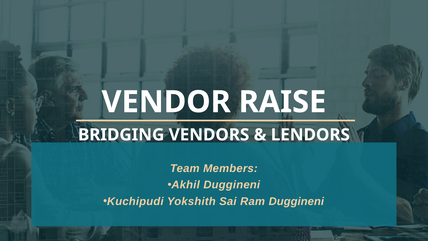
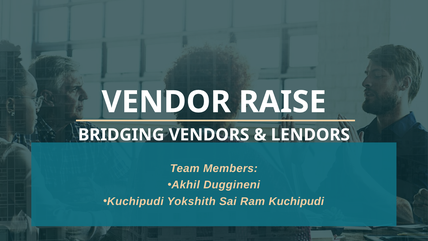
Ram Duggineni: Duggineni -> Kuchipudi (296, 201)
